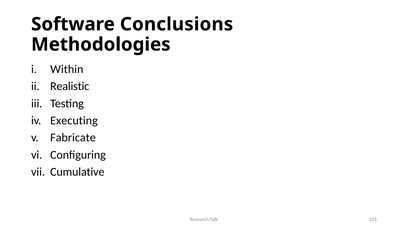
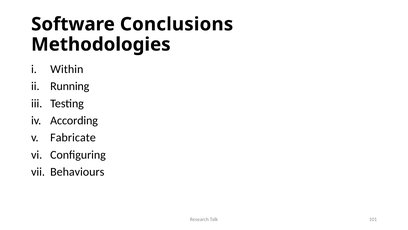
Realistic: Realistic -> Running (70, 86)
Executing: Executing -> According (74, 120)
Cumulative: Cumulative -> Behaviours (77, 172)
